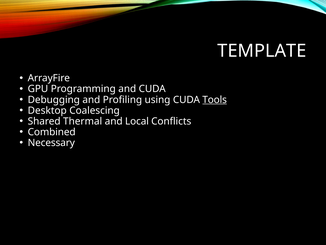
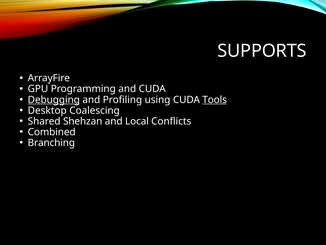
TEMPLATE: TEMPLATE -> SUPPORTS (262, 51)
Debugging underline: none -> present (54, 100)
Thermal: Thermal -> Shehzan (83, 121)
Necessary: Necessary -> Branching (51, 143)
